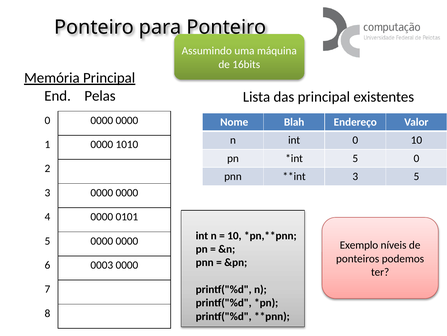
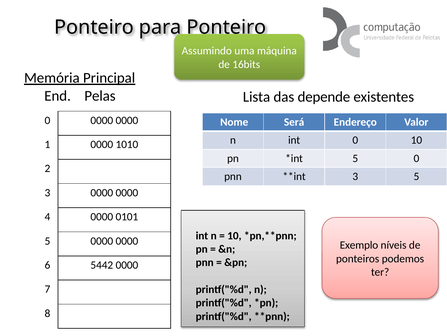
das principal: principal -> depende (324, 97)
Blah: Blah -> Será (294, 122)
0003: 0003 -> 5442 (102, 265)
